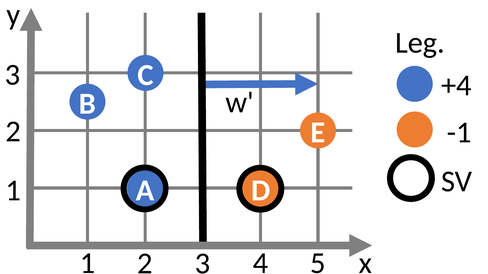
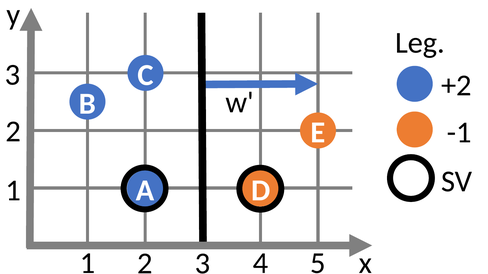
+4: +4 -> +2 (456, 86)
